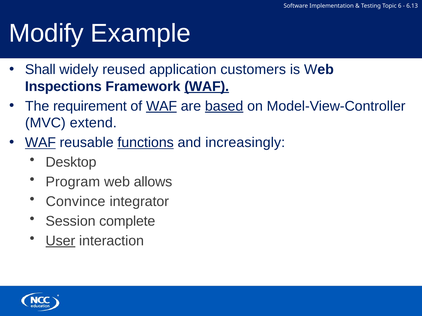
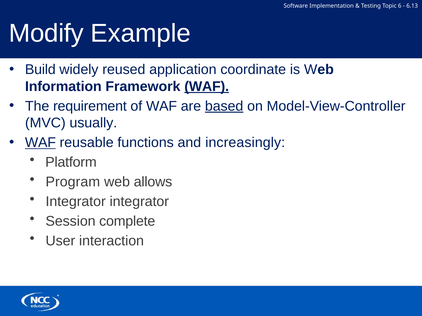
Shall: Shall -> Build (40, 70)
customers: customers -> coordinate (253, 70)
Inspections: Inspections -> Information (63, 87)
WAF underline: present -> none (162, 106)
extend: extend -> usually (93, 123)
functions underline: present -> none (146, 143)
Desktop: Desktop -> Platform (71, 162)
Convince: Convince -> Integrator (76, 202)
User underline: present -> none (60, 241)
